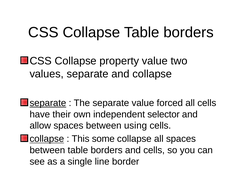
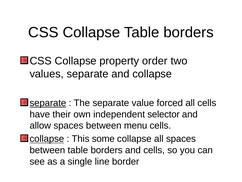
property value: value -> order (155, 61)
using: using -> menu (136, 125)
